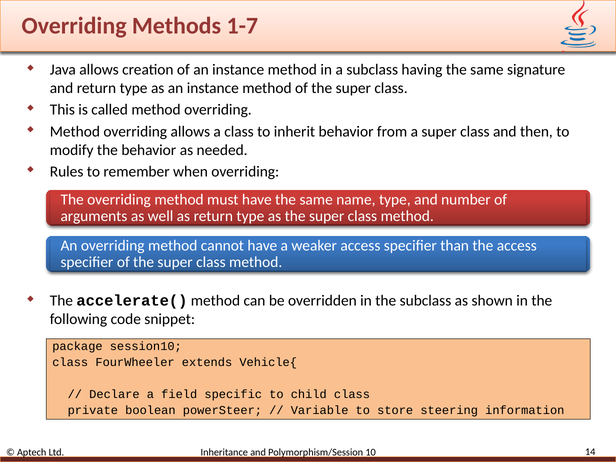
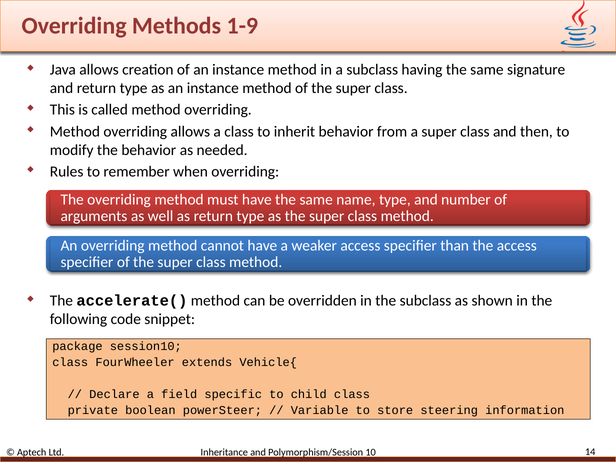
1-7: 1-7 -> 1-9 (242, 26)
